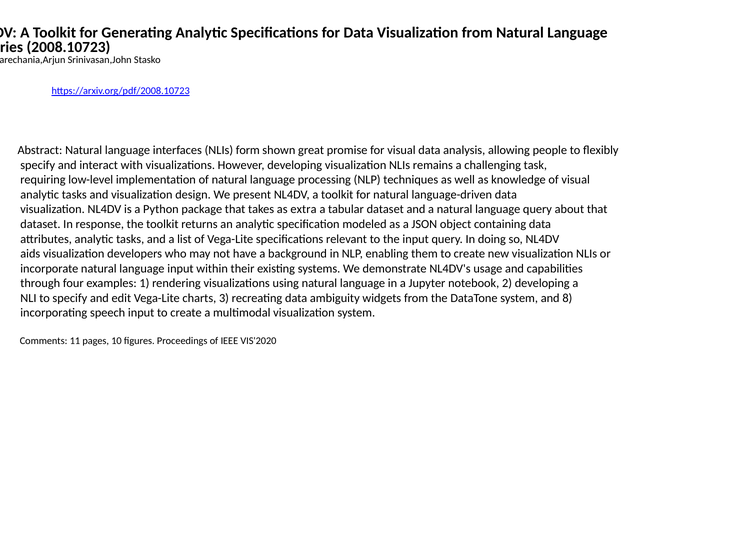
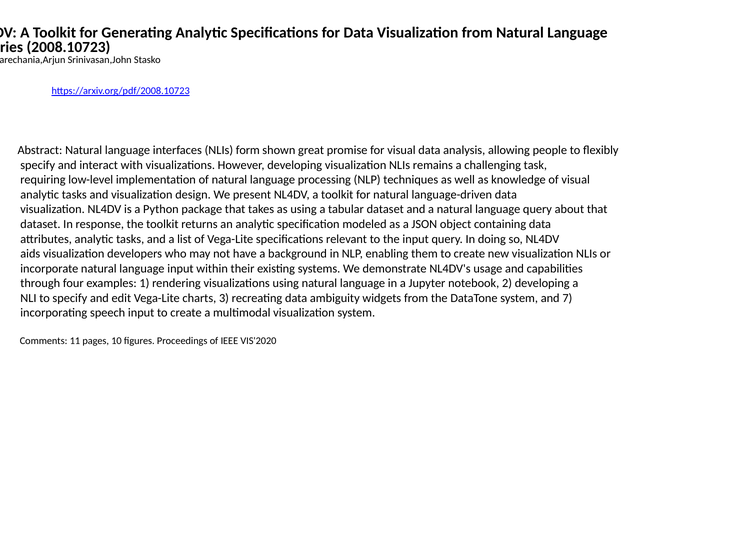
as extra: extra -> using (304, 210)
8: 8 -> 7 (567, 298)
